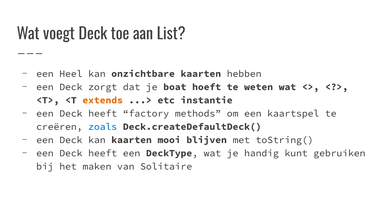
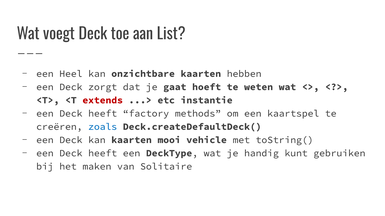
boat: boat -> gaat (175, 87)
extends colour: orange -> red (103, 100)
blijven: blijven -> vehicle (207, 140)
